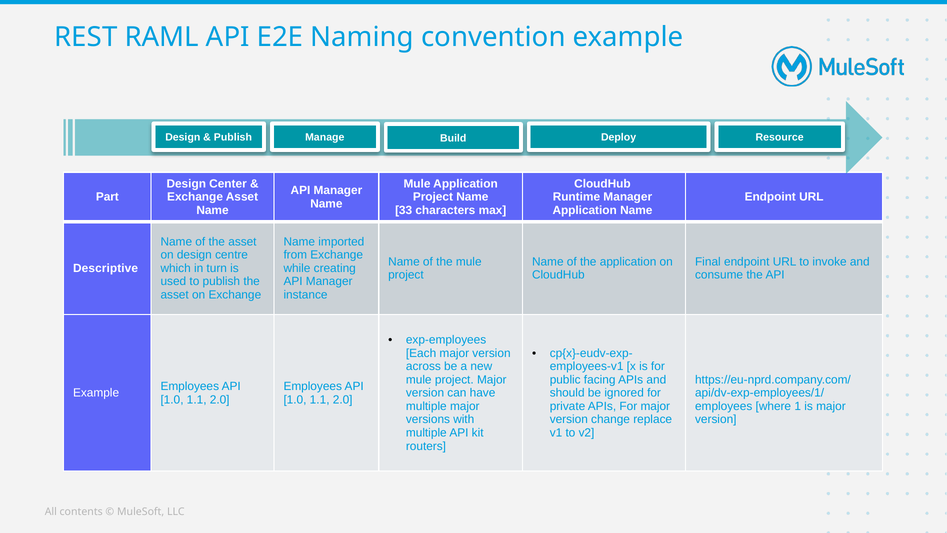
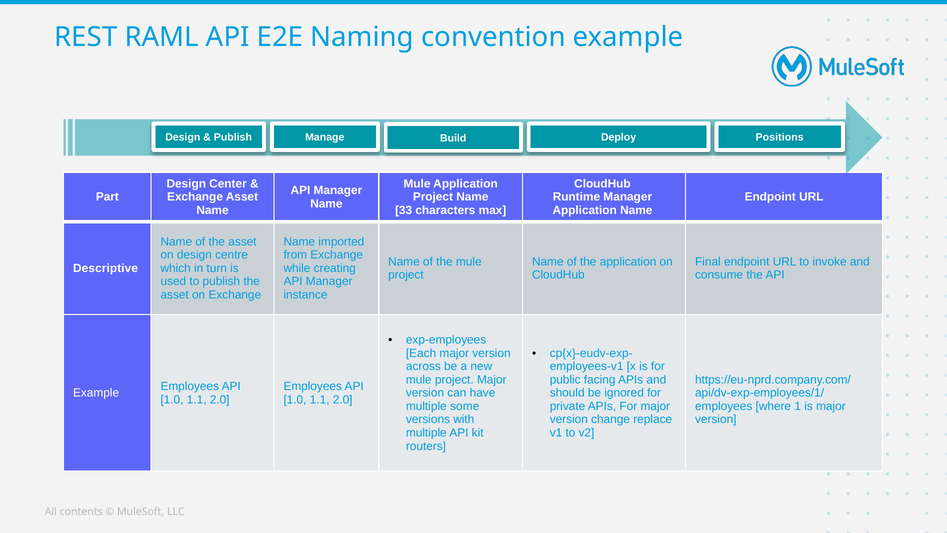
Resource: Resource -> Positions (780, 137)
multiple major: major -> some (465, 406)
